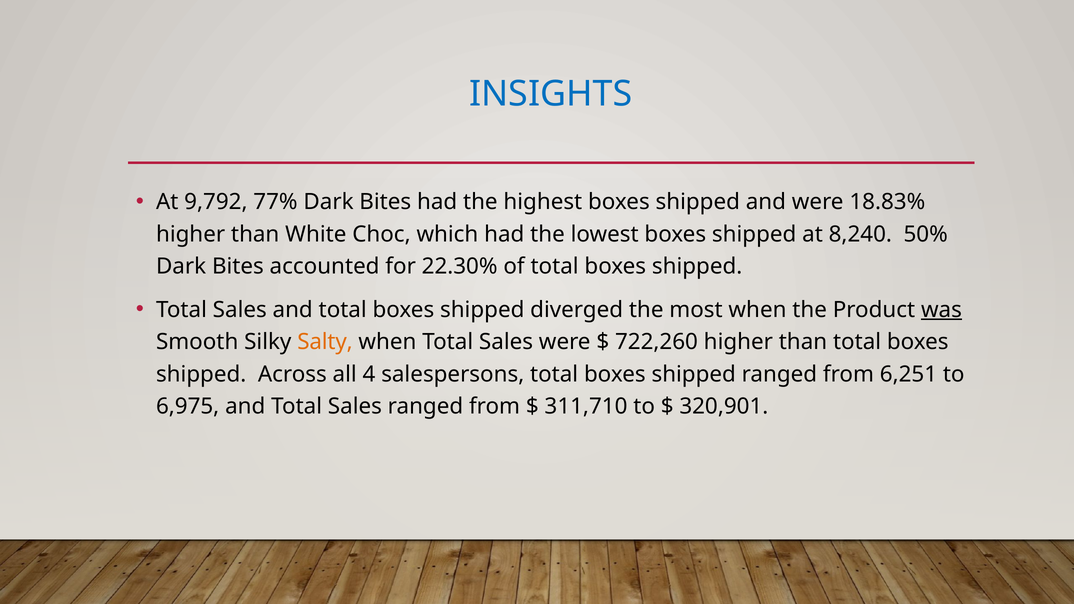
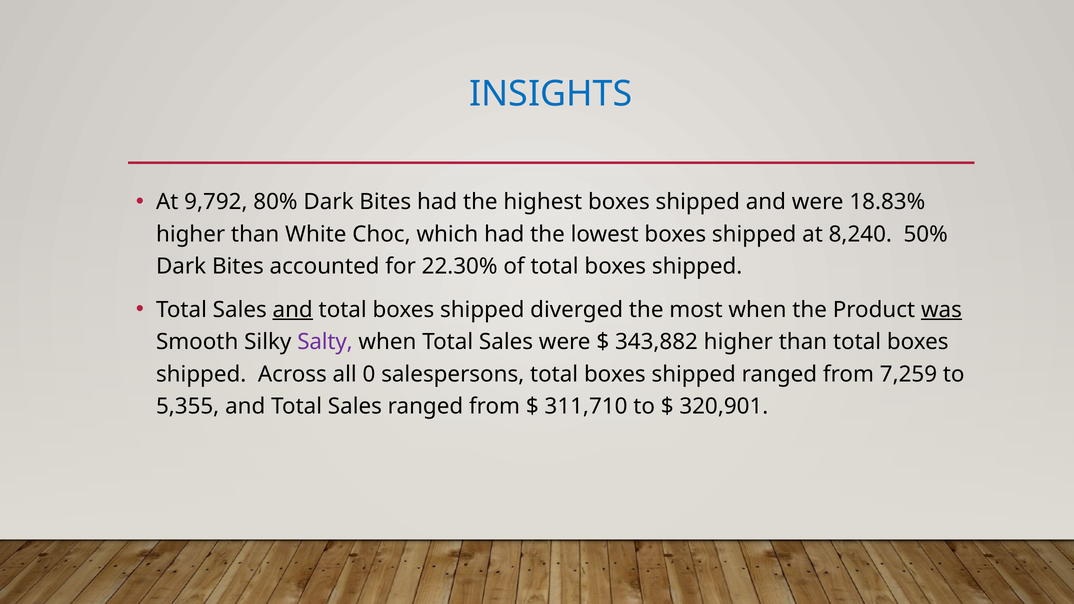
77%: 77% -> 80% (275, 202)
and underline: none -> present (293, 310)
Salty colour: orange -> purple (325, 342)
722,260: 722,260 -> 343,882 (656, 342)
4: 4 -> 0 (369, 374)
6,251: 6,251 -> 7,259 (908, 374)
6,975: 6,975 -> 5,355 (188, 406)
